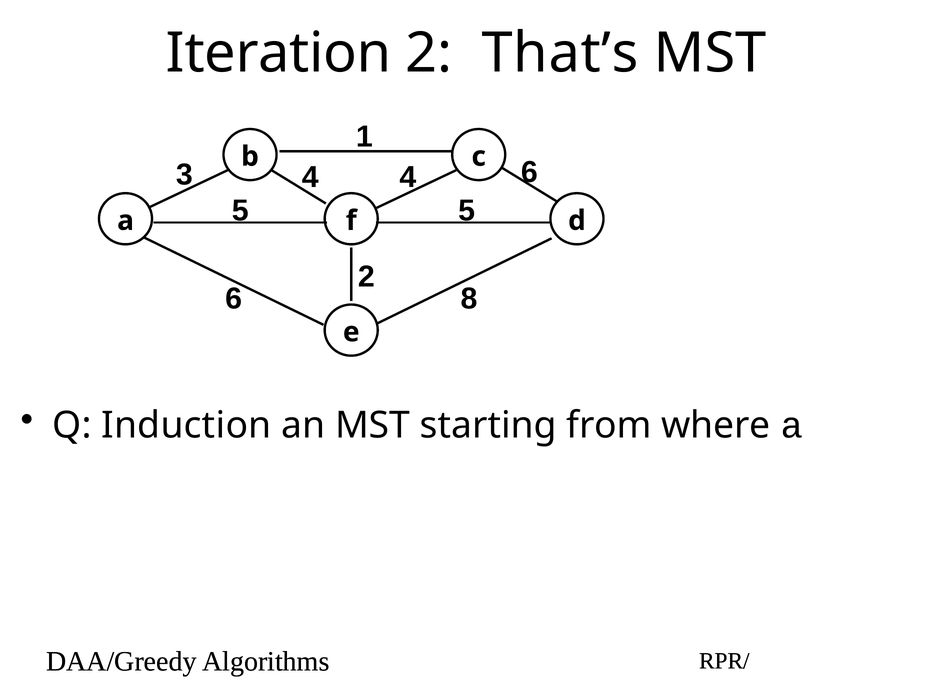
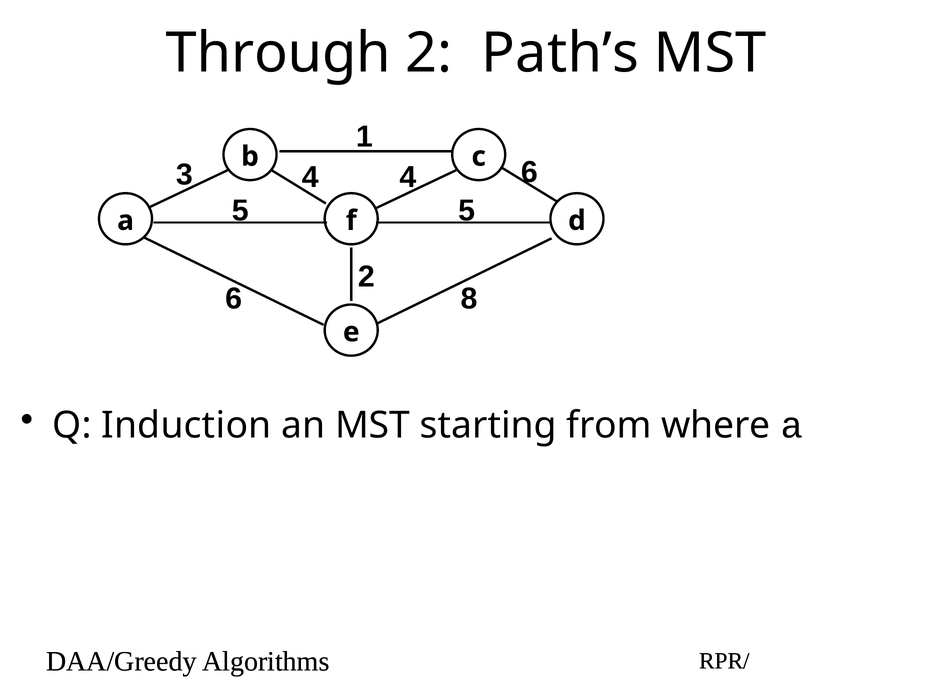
Iteration: Iteration -> Through (278, 53)
That’s: That’s -> Path’s (560, 53)
